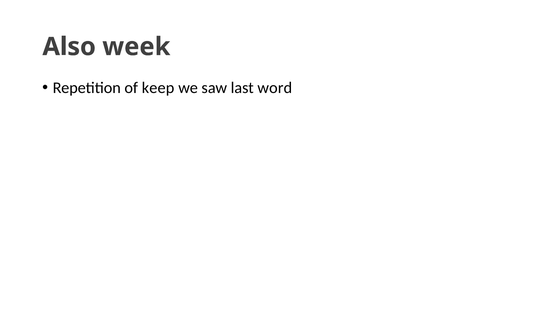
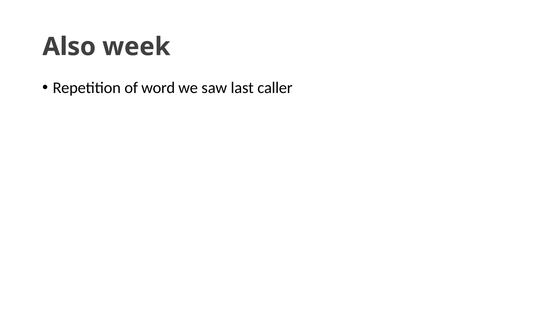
keep: keep -> word (158, 88)
word: word -> caller (275, 88)
